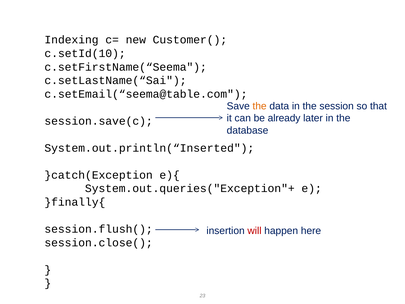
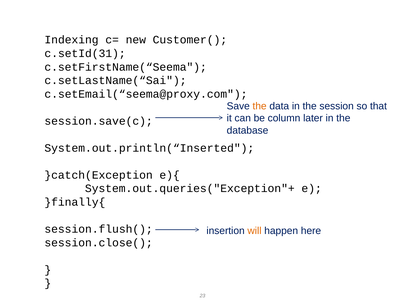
c.setId(10: c.setId(10 -> c.setId(31 (85, 53)
c.setEmail(“seema@table.com: c.setEmail(“seema@table.com -> c.setEmail(“seema@proxy.com (146, 94)
already: already -> column (284, 118)
will colour: red -> orange (254, 231)
